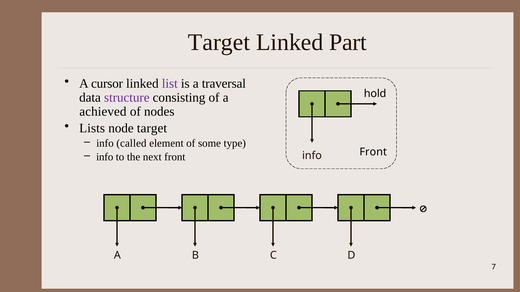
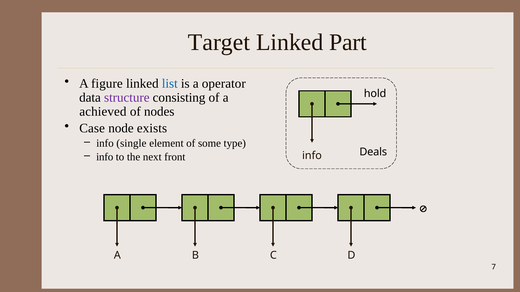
cursor: cursor -> figure (107, 84)
list colour: purple -> blue (170, 84)
traversal: traversal -> operator (224, 84)
Lists: Lists -> Case (92, 128)
node target: target -> exists (152, 128)
called: called -> single (131, 143)
info Front: Front -> Deals (373, 152)
